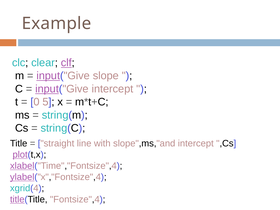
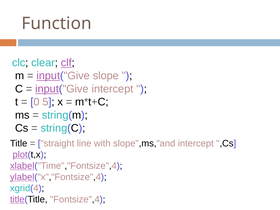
Example: Example -> Function (57, 23)
